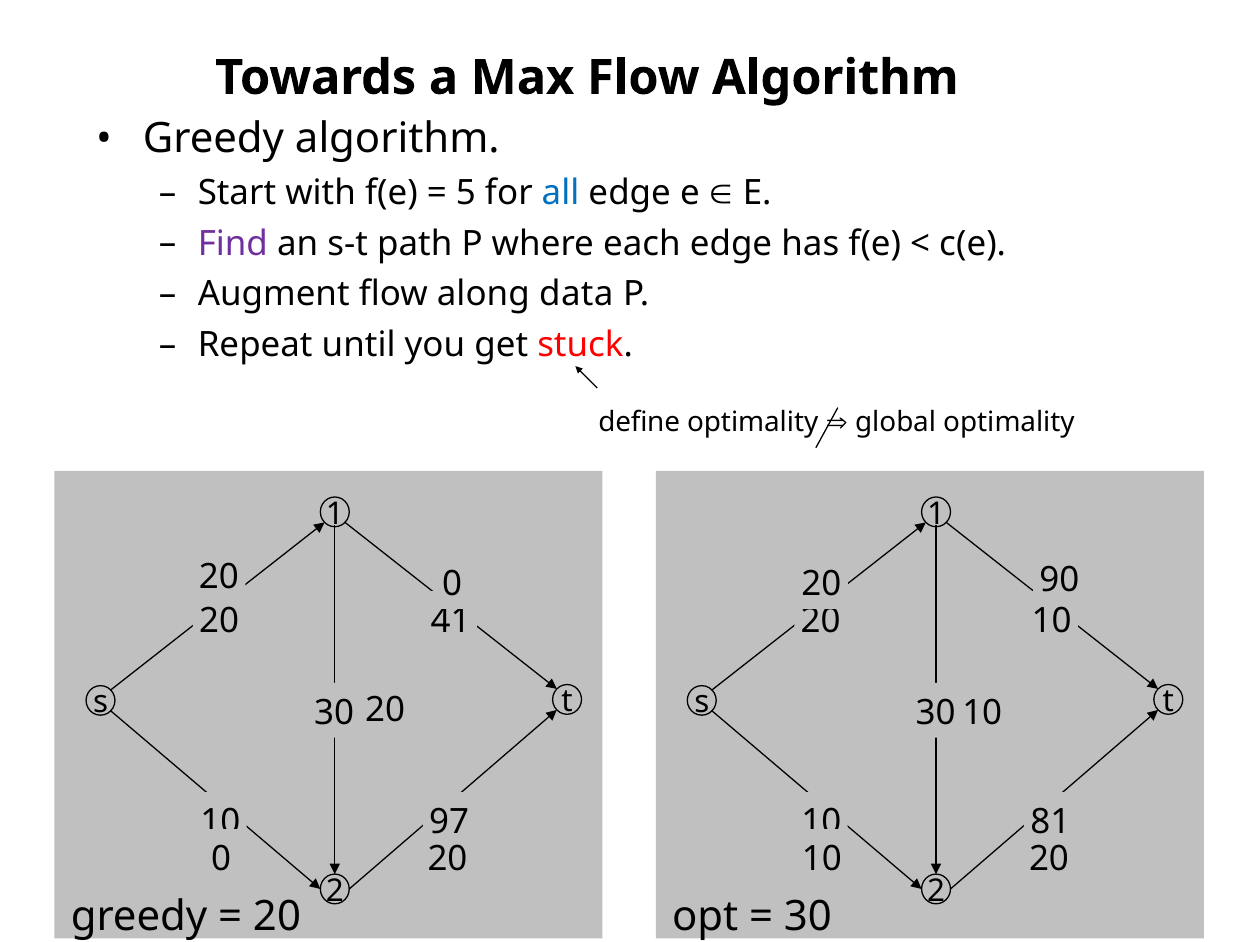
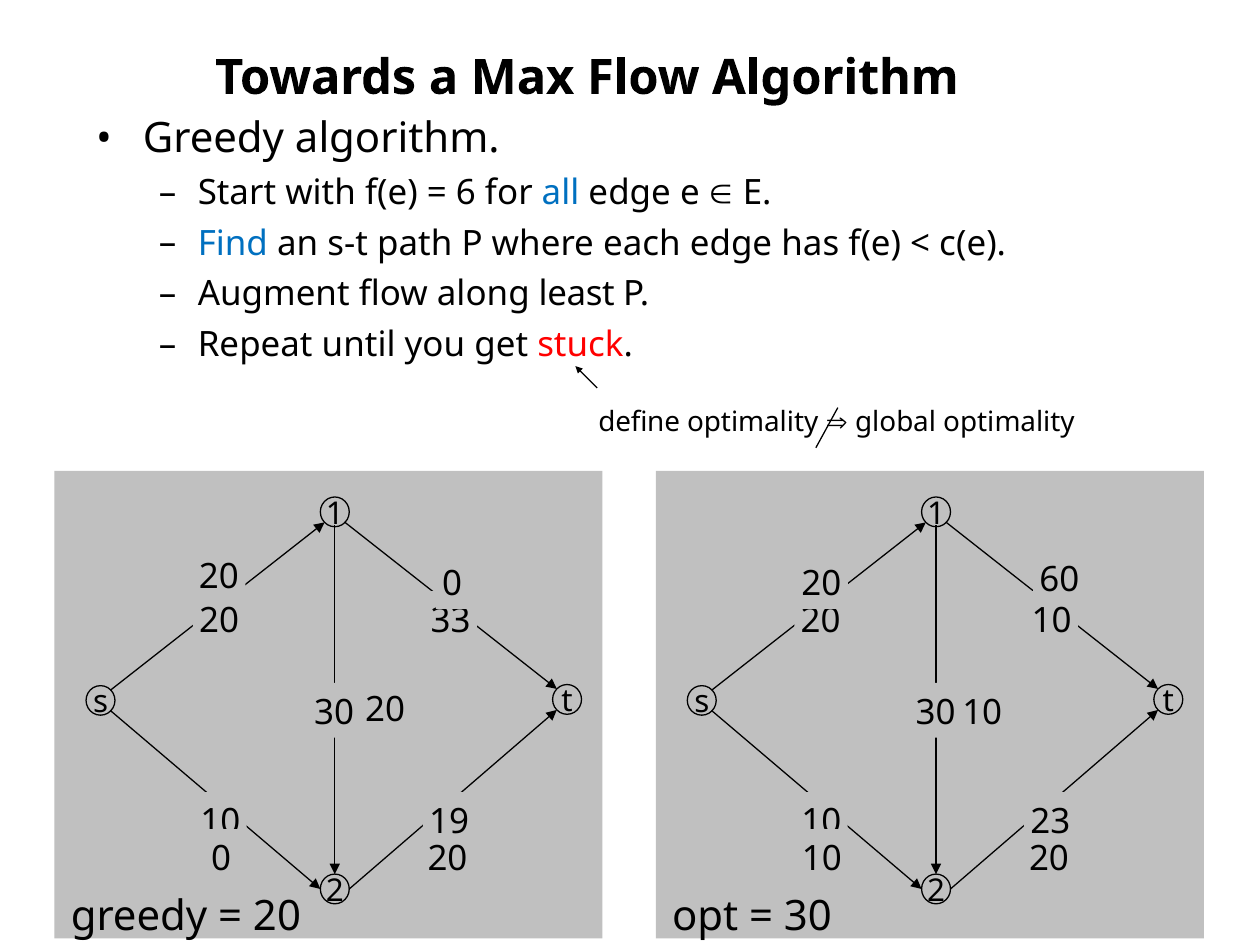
5: 5 -> 6 (466, 193)
Find colour: purple -> blue (233, 244)
data: data -> least (577, 294)
90: 90 -> 60 (1059, 580)
41: 41 -> 33 (451, 621)
97: 97 -> 19 (449, 822)
81: 81 -> 23 (1050, 822)
